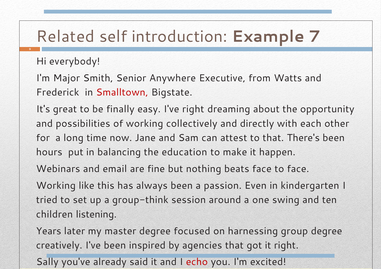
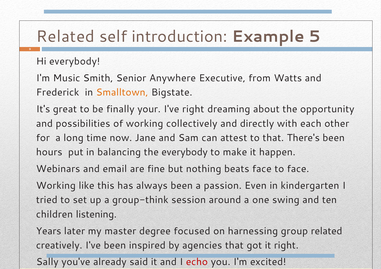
7: 7 -> 5 (315, 36)
Major: Major -> Music (67, 78)
Smalltown colour: red -> orange (122, 93)
easy: easy -> your (149, 109)
the education: education -> everybody (185, 152)
group degree: degree -> related (327, 231)
